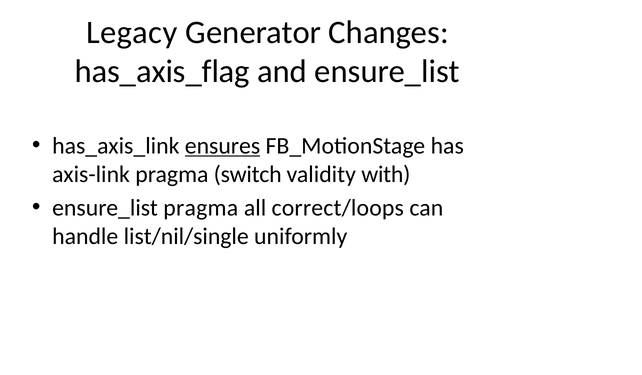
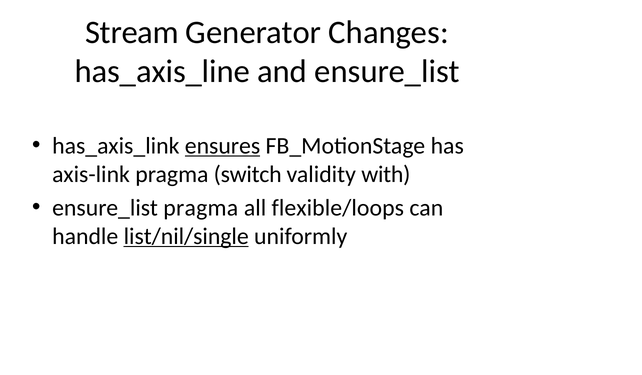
Legacy: Legacy -> Stream (132, 32)
has_axis_flag: has_axis_flag -> has_axis_line (162, 71)
correct/loops: correct/loops -> flexible/loops (338, 207)
list/nil/single underline: none -> present (186, 236)
